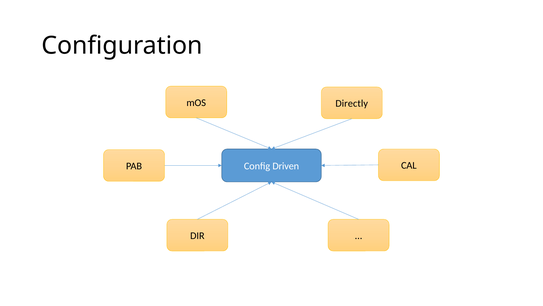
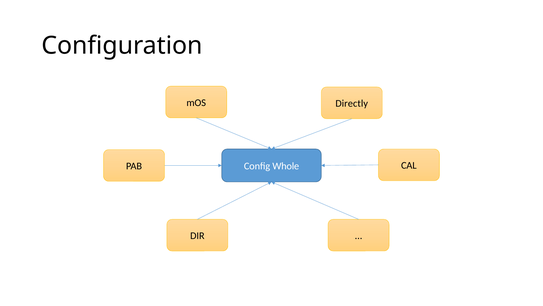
Driven: Driven -> Whole (286, 166)
